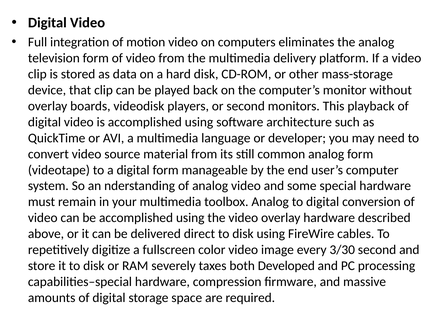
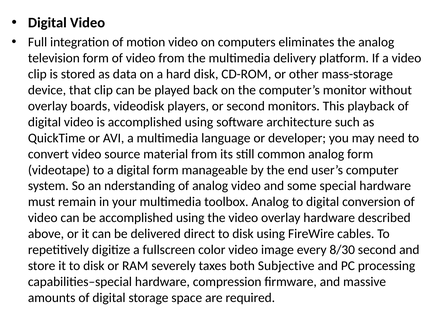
3/30: 3/30 -> 8/30 (342, 250)
Developed: Developed -> Subjective (286, 266)
